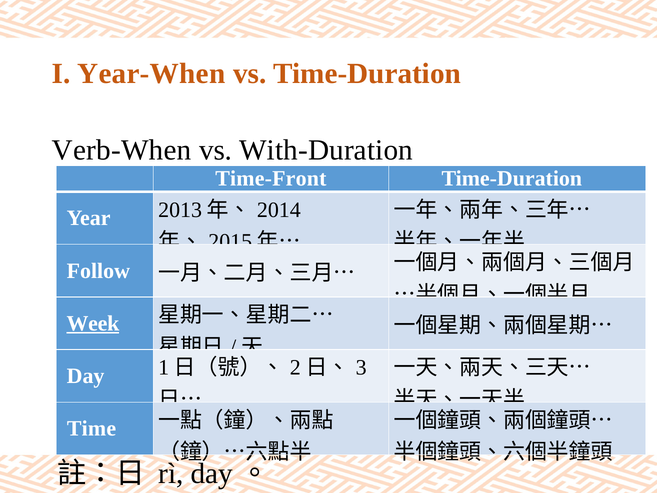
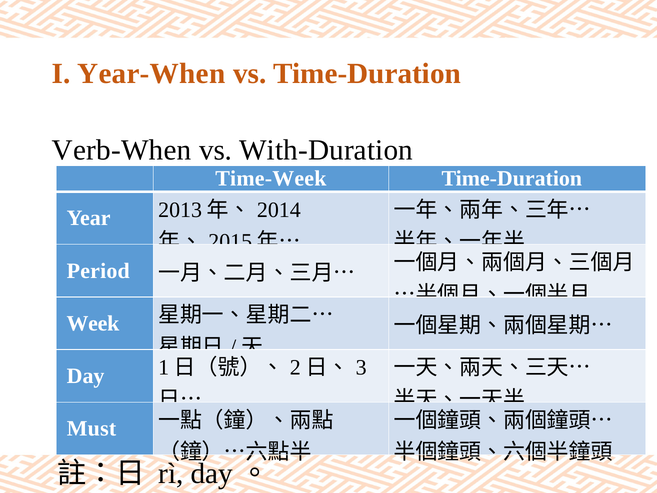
Time-Front: Time-Front -> Time-Week (271, 179)
Follow: Follow -> Period (98, 271)
Week underline: present -> none (93, 323)
Time: Time -> Must (92, 428)
